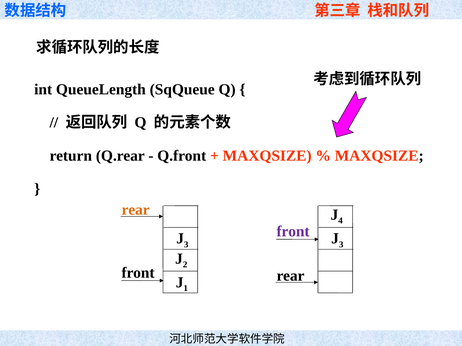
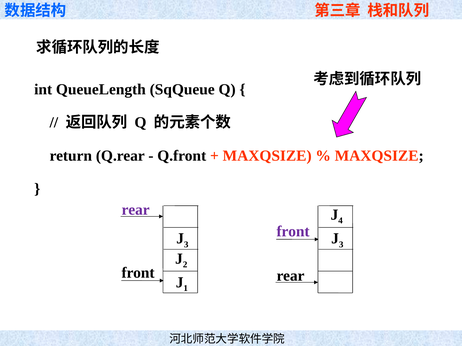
rear colour: orange -> purple (136, 210)
